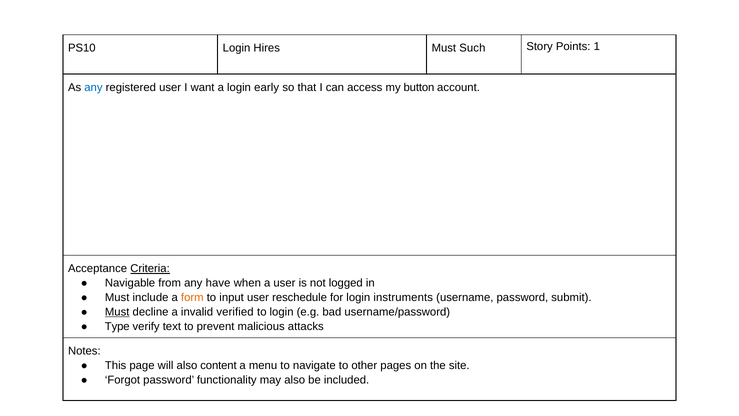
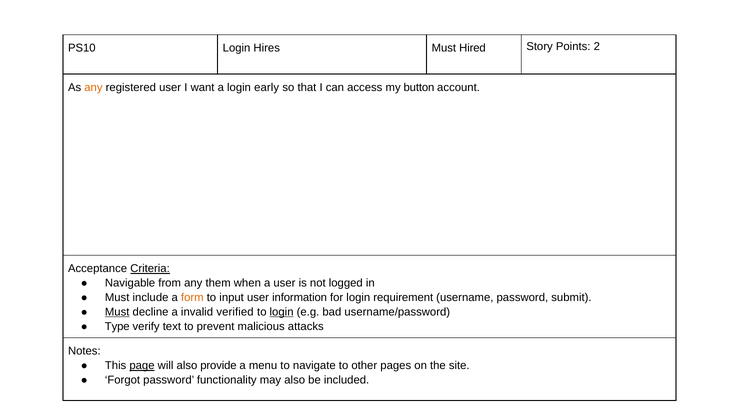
Such: Such -> Hired (472, 48)
1: 1 -> 2 (597, 46)
any colour: blue -> orange (93, 88)
have: have -> them (218, 283)
reschedule: reschedule -> information (300, 297)
instruments: instruments -> requirement (403, 297)
login underline: none -> present (282, 312)
page underline: none -> present (142, 365)
content: content -> provide (218, 365)
